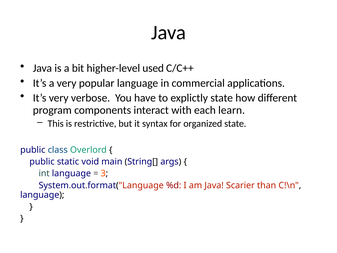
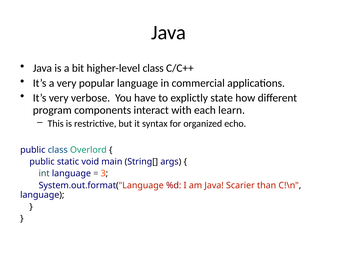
higher-level used: used -> class (153, 68)
organized state: state -> echo (235, 124)
